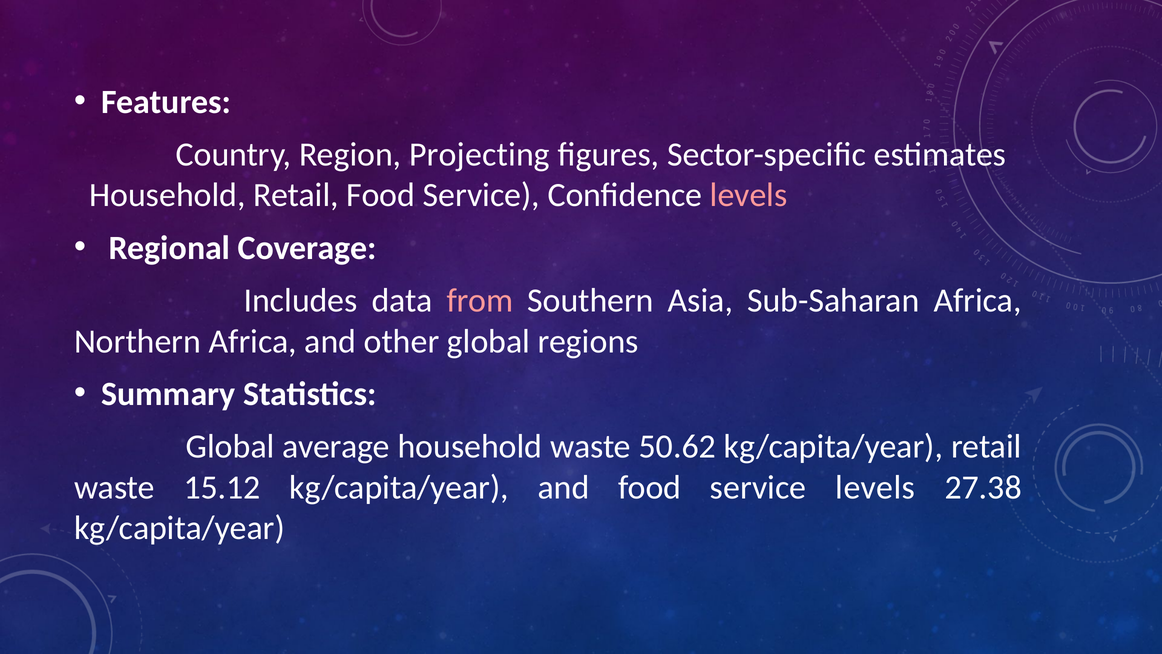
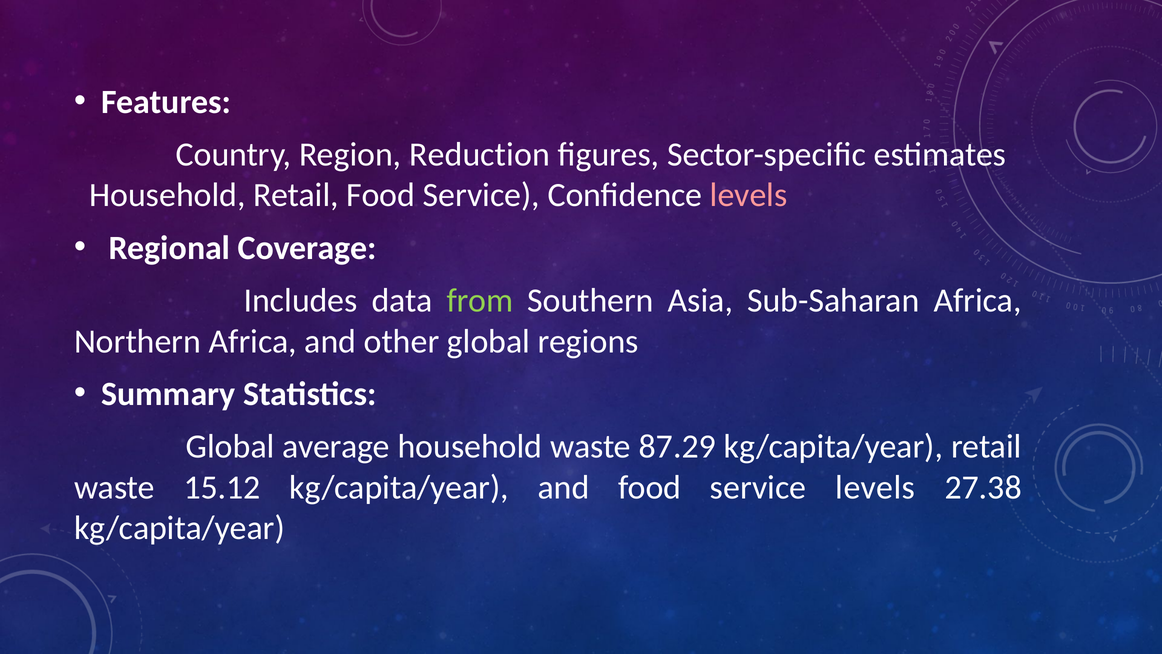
Projecting: Projecting -> Reduction (480, 155)
from colour: pink -> light green (480, 301)
50.62: 50.62 -> 87.29 (677, 447)
